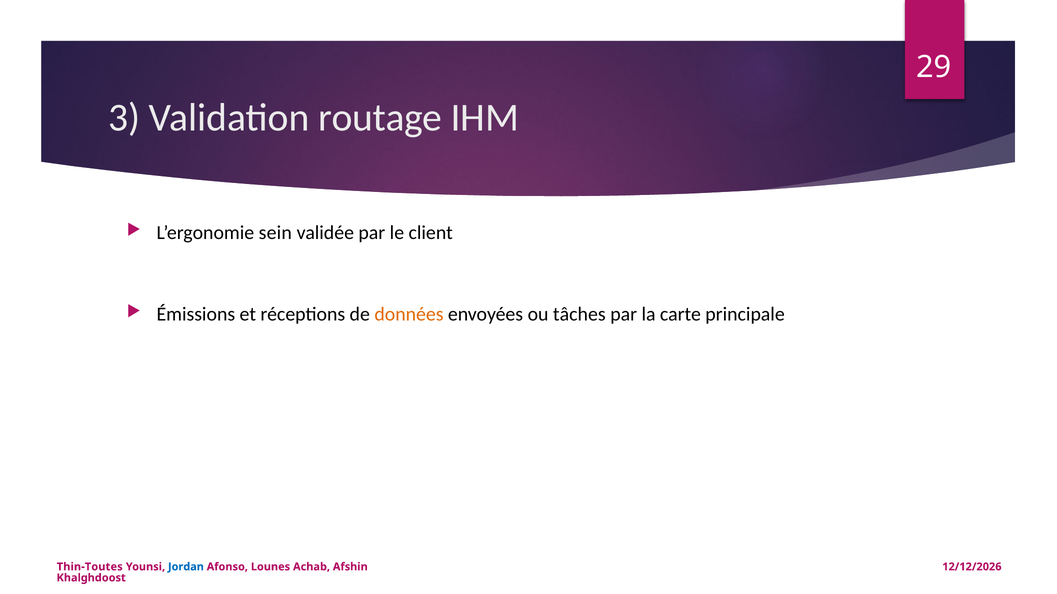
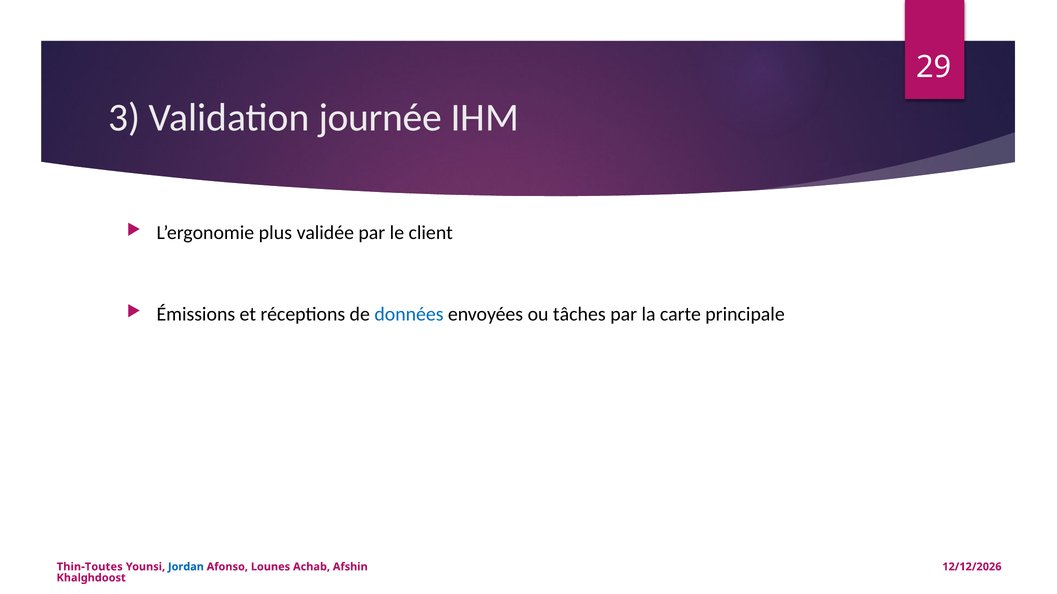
routage: routage -> journée (380, 118)
sein: sein -> plus (275, 233)
données colour: orange -> blue (409, 315)
